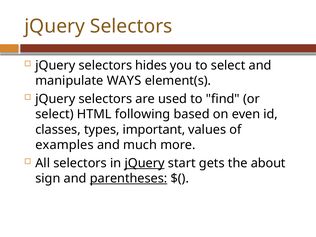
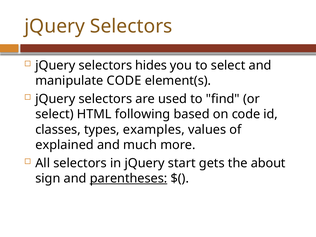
manipulate WAYS: WAYS -> CODE (124, 81)
on even: even -> code (246, 114)
important: important -> examples (154, 130)
examples: examples -> explained (65, 145)
jQuery underline: present -> none (145, 163)
